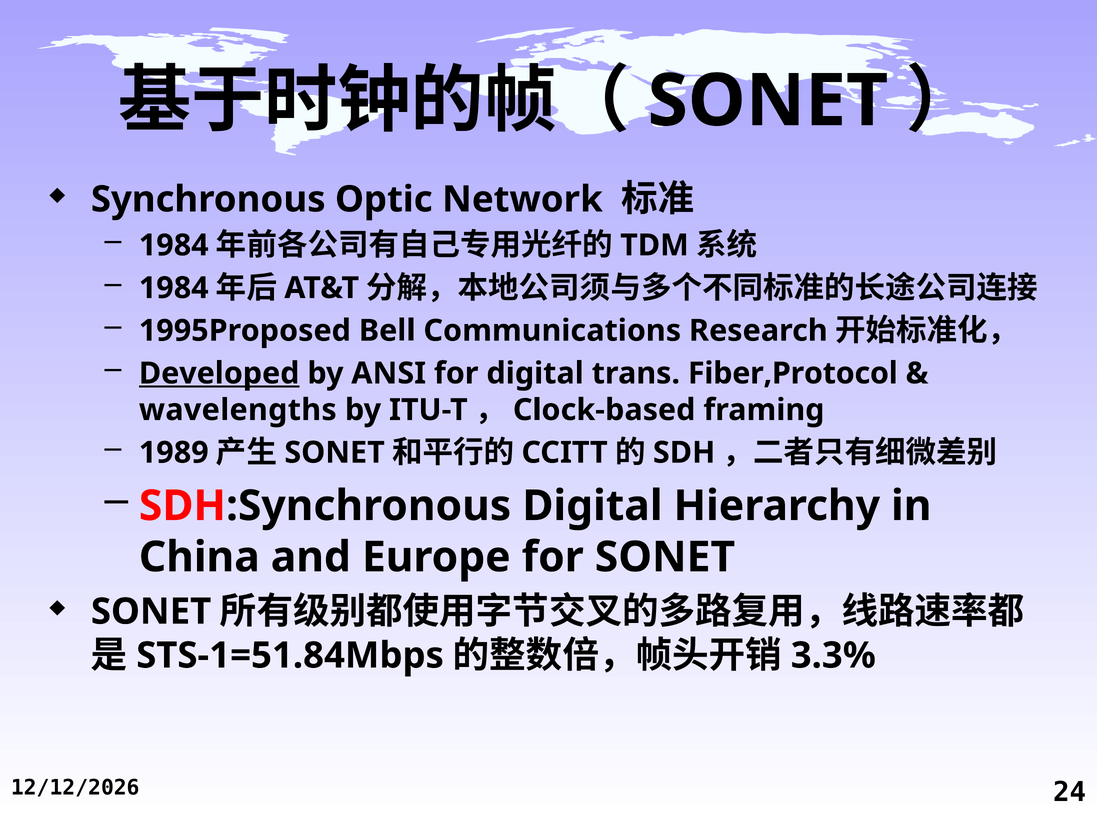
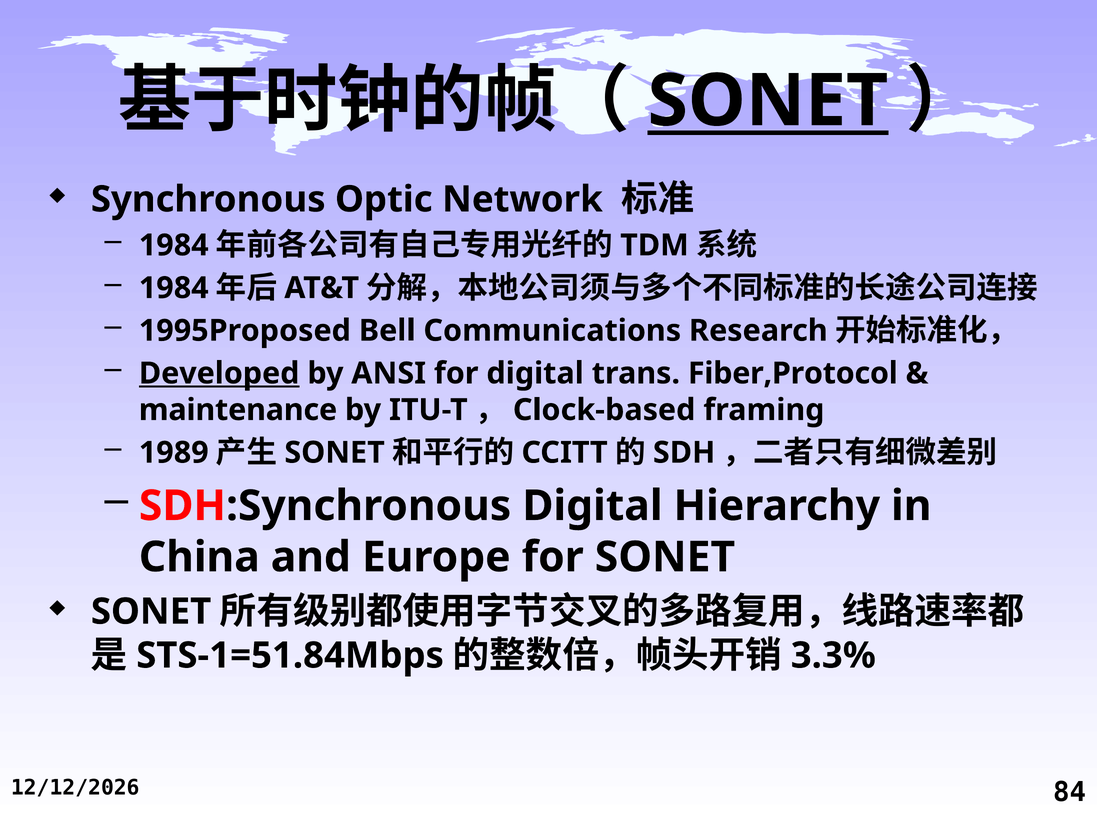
SONET underline: none -> present (768, 101)
wavelengths: wavelengths -> maintenance (238, 410)
24: 24 -> 84 (1070, 792)
